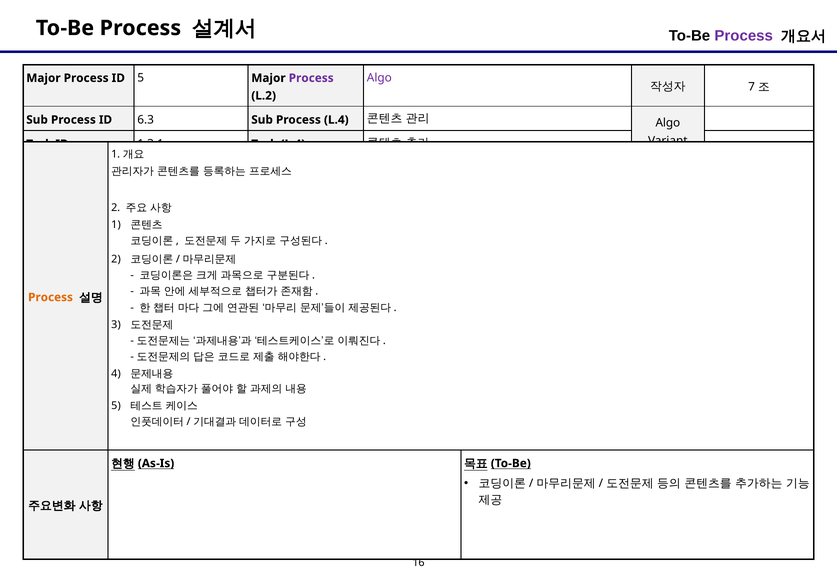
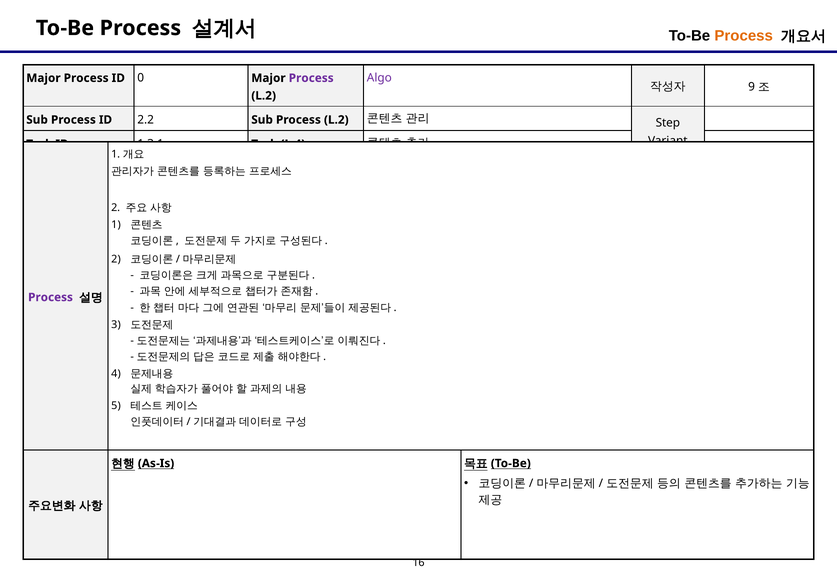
Process colour: purple -> orange (744, 36)
ID 5: 5 -> 0 (141, 78)
7: 7 -> 9 (752, 87)
6.3: 6.3 -> 2.2 (146, 120)
Sub Process L.4: L.4 -> L.2 (336, 120)
Algo: Algo -> Step (668, 123)
Process colour: orange -> purple (51, 298)
